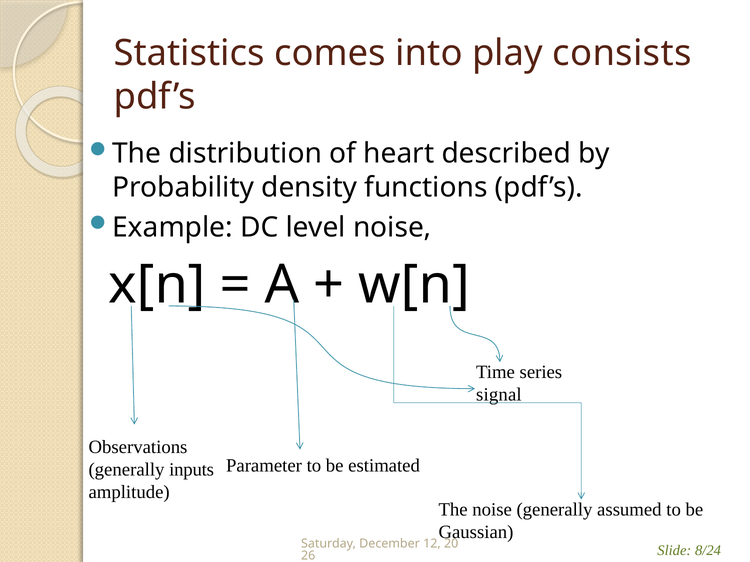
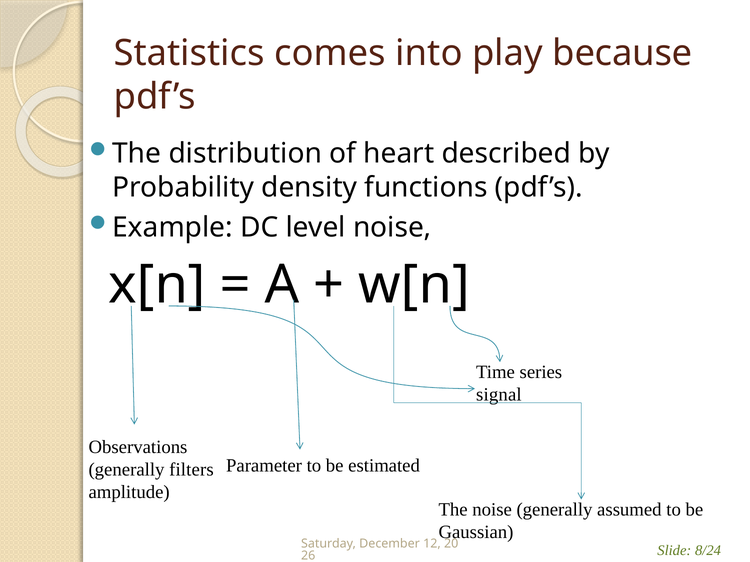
consists: consists -> because (622, 53)
inputs: inputs -> filters (191, 470)
